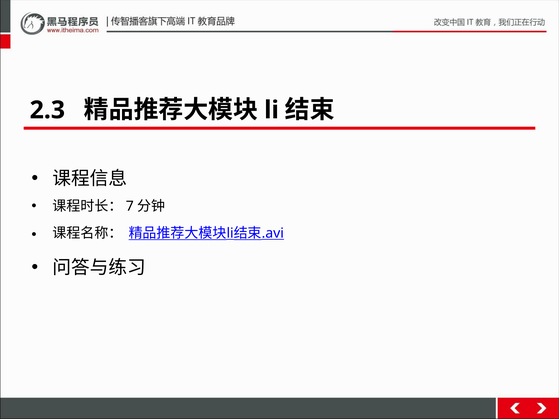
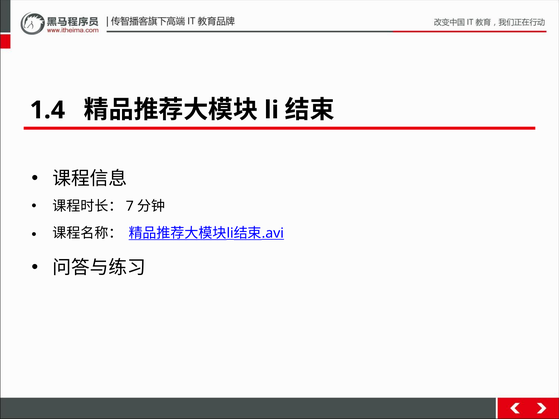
2.3: 2.3 -> 1.4 (47, 110)
